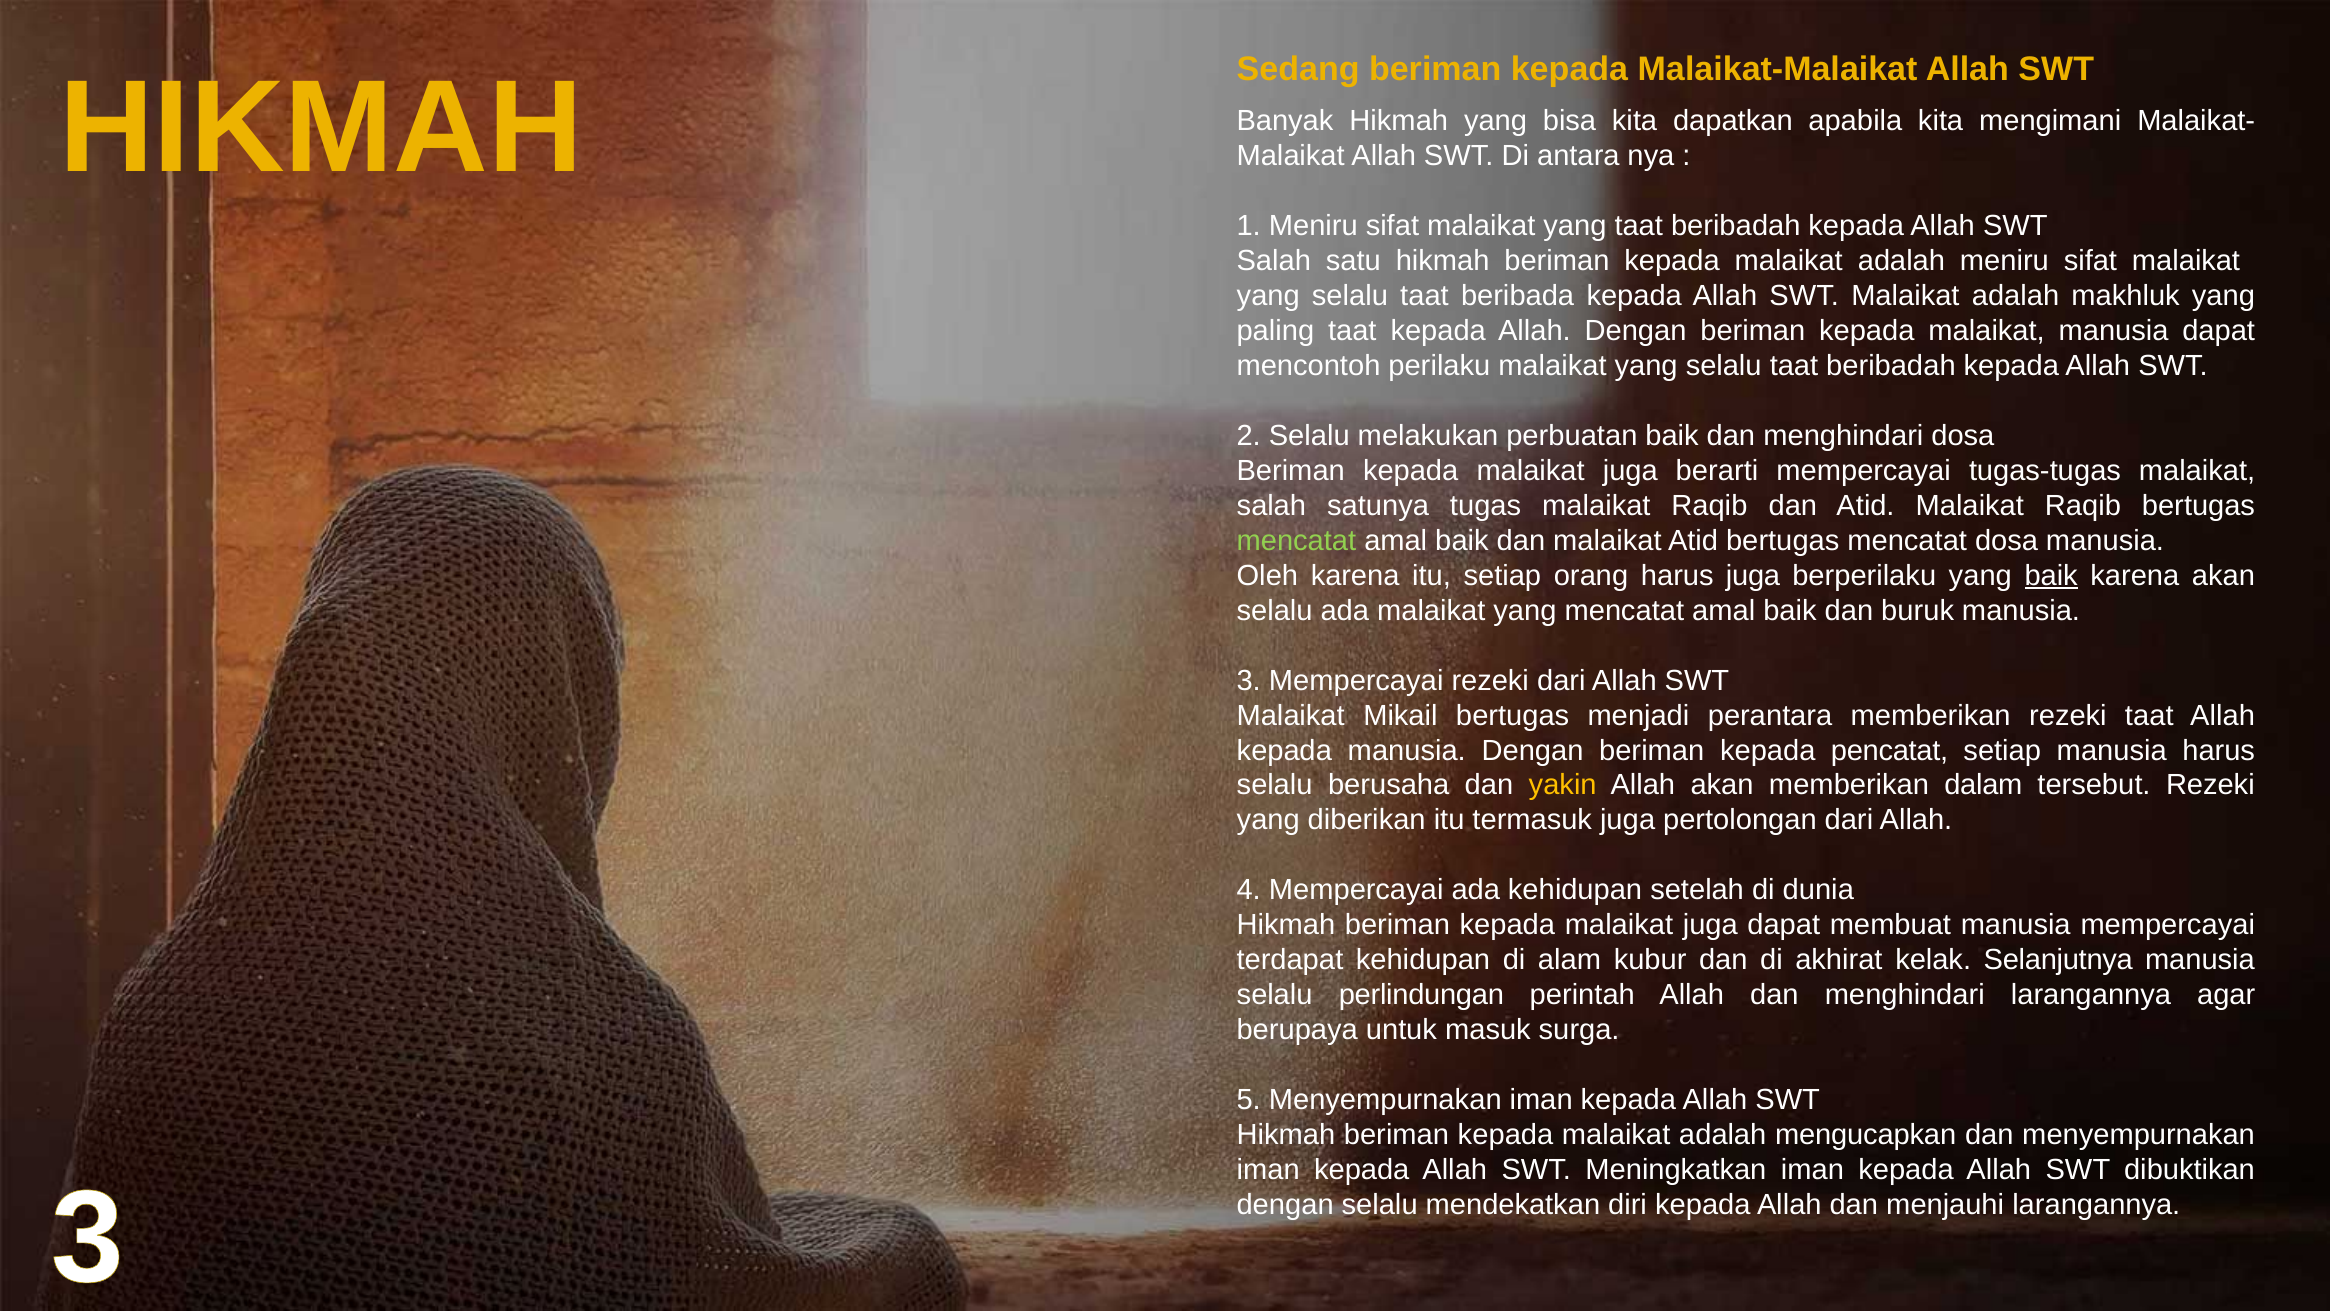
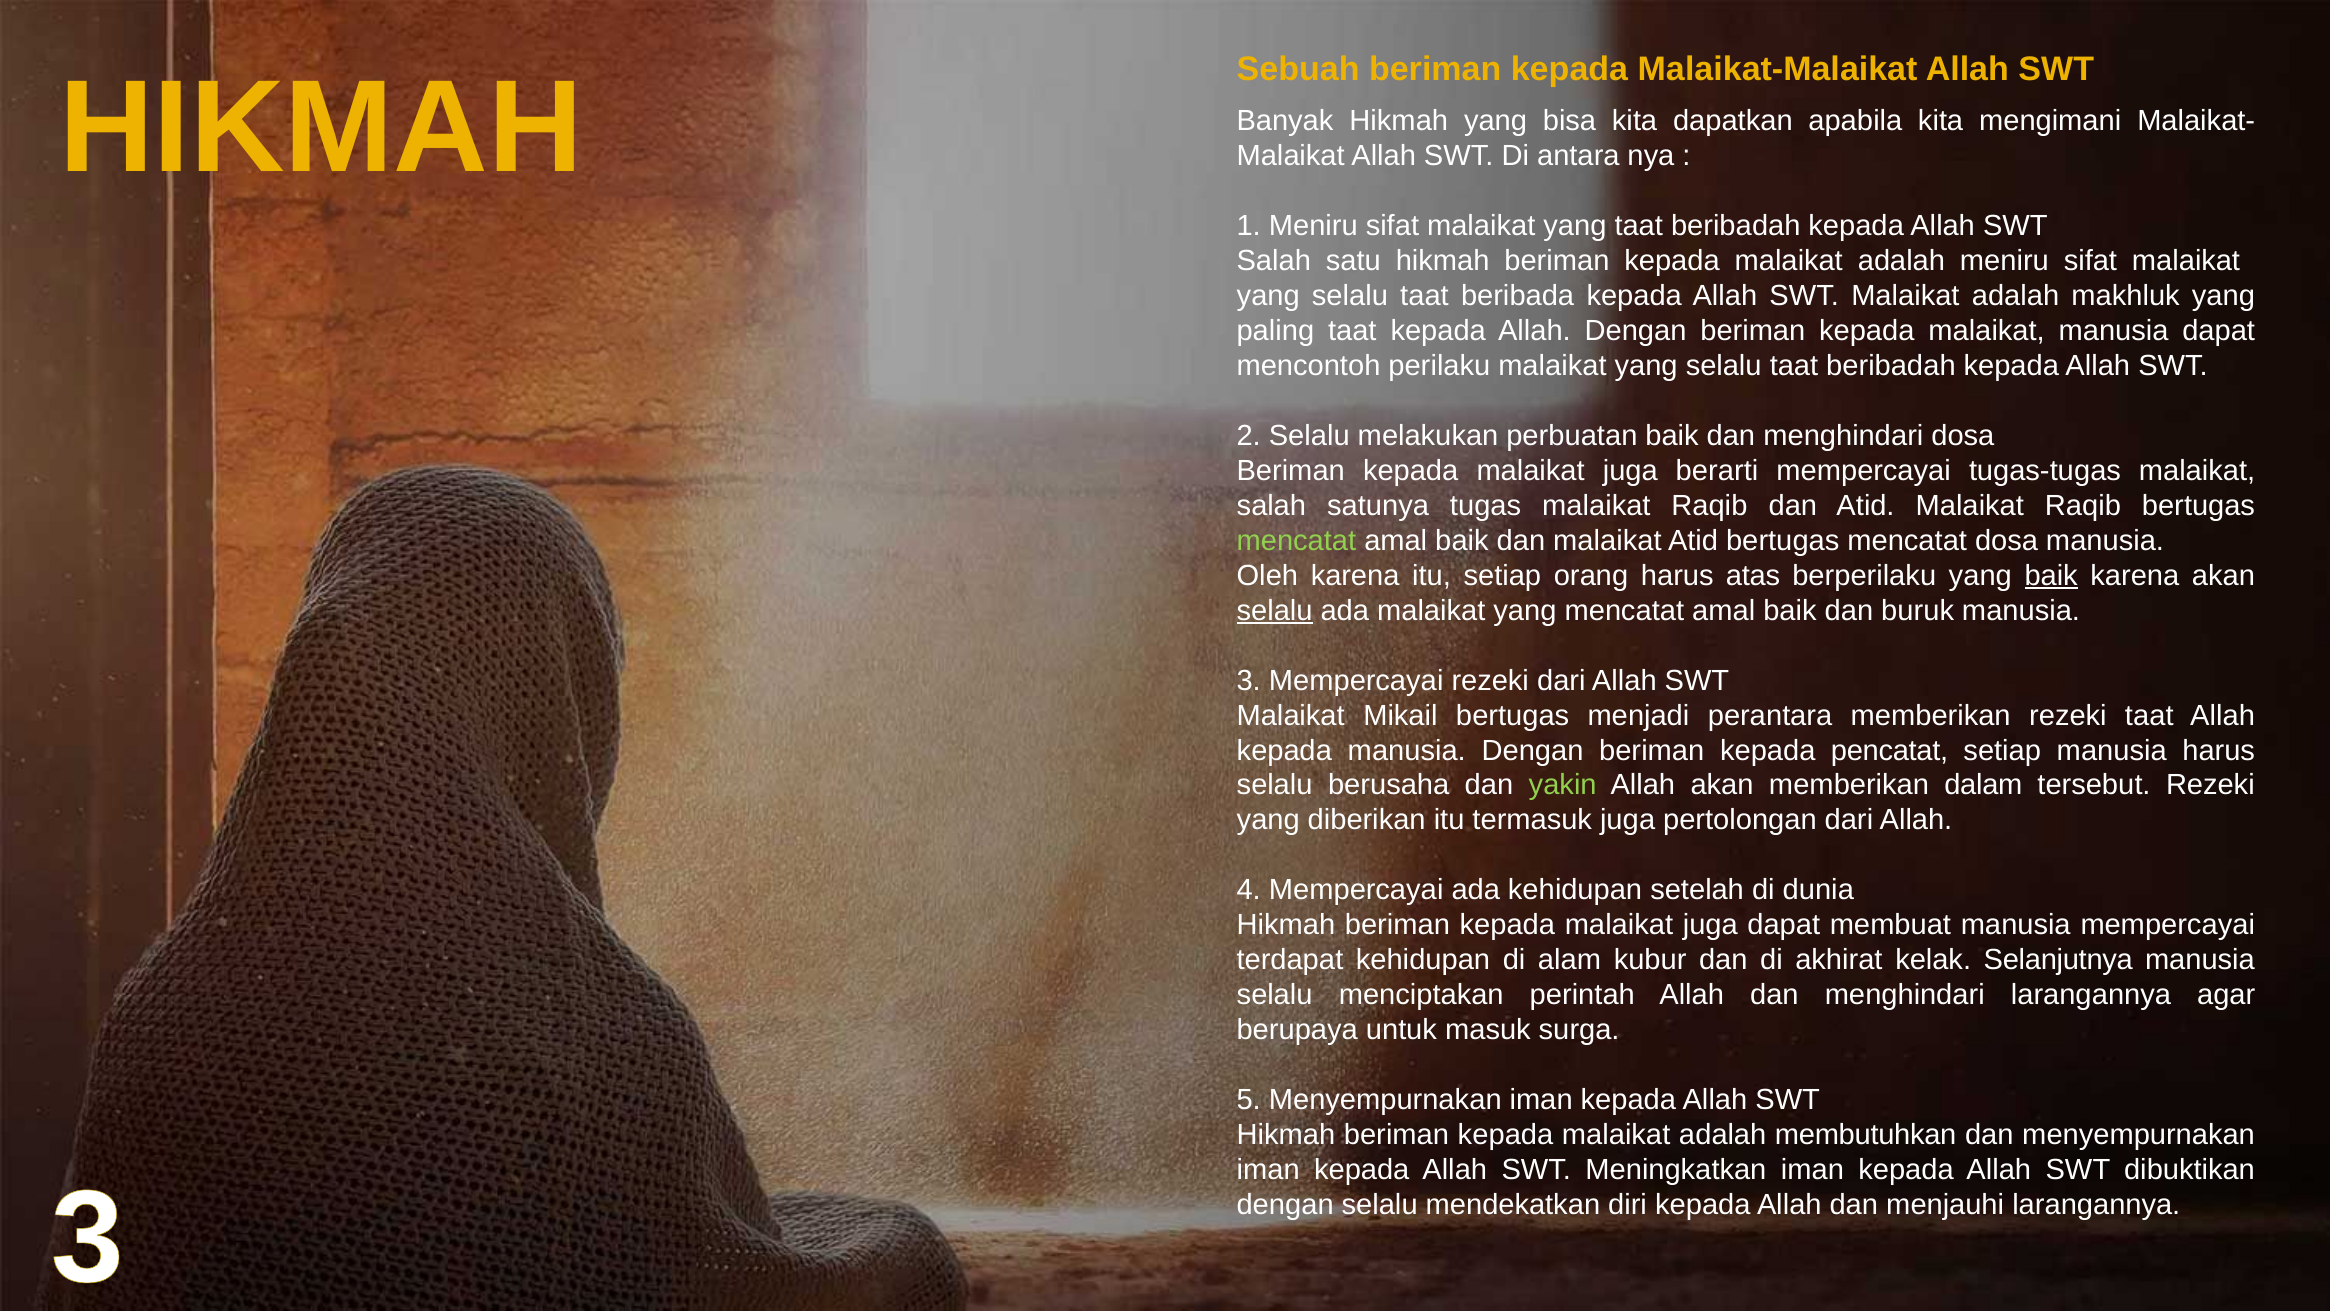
Sedang: Sedang -> Sebuah (1298, 69)
harus juga: juga -> atas (1753, 575)
selalu underline: none -> present (1275, 610)
yakin colour: yellow -> light green (1563, 785)
perlindungan: perlindungan -> menciptakan (1421, 995)
mengucapkan: mengucapkan -> membutuhkan (1866, 1135)
